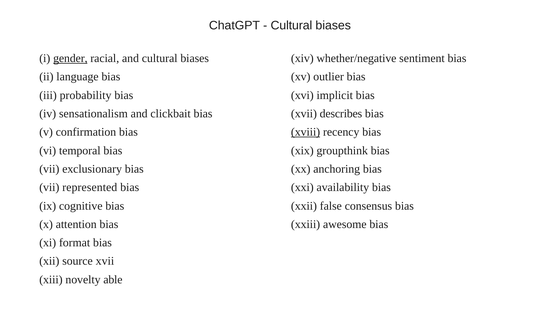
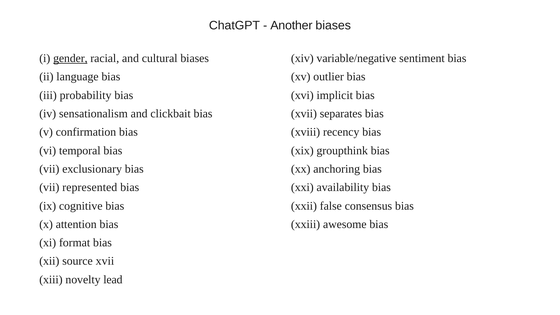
Cultural: Cultural -> Another (291, 25)
whether/negative: whether/negative -> variable/negative (356, 58)
describes: describes -> separates (341, 114)
xviii underline: present -> none (306, 132)
able: able -> lead (113, 280)
